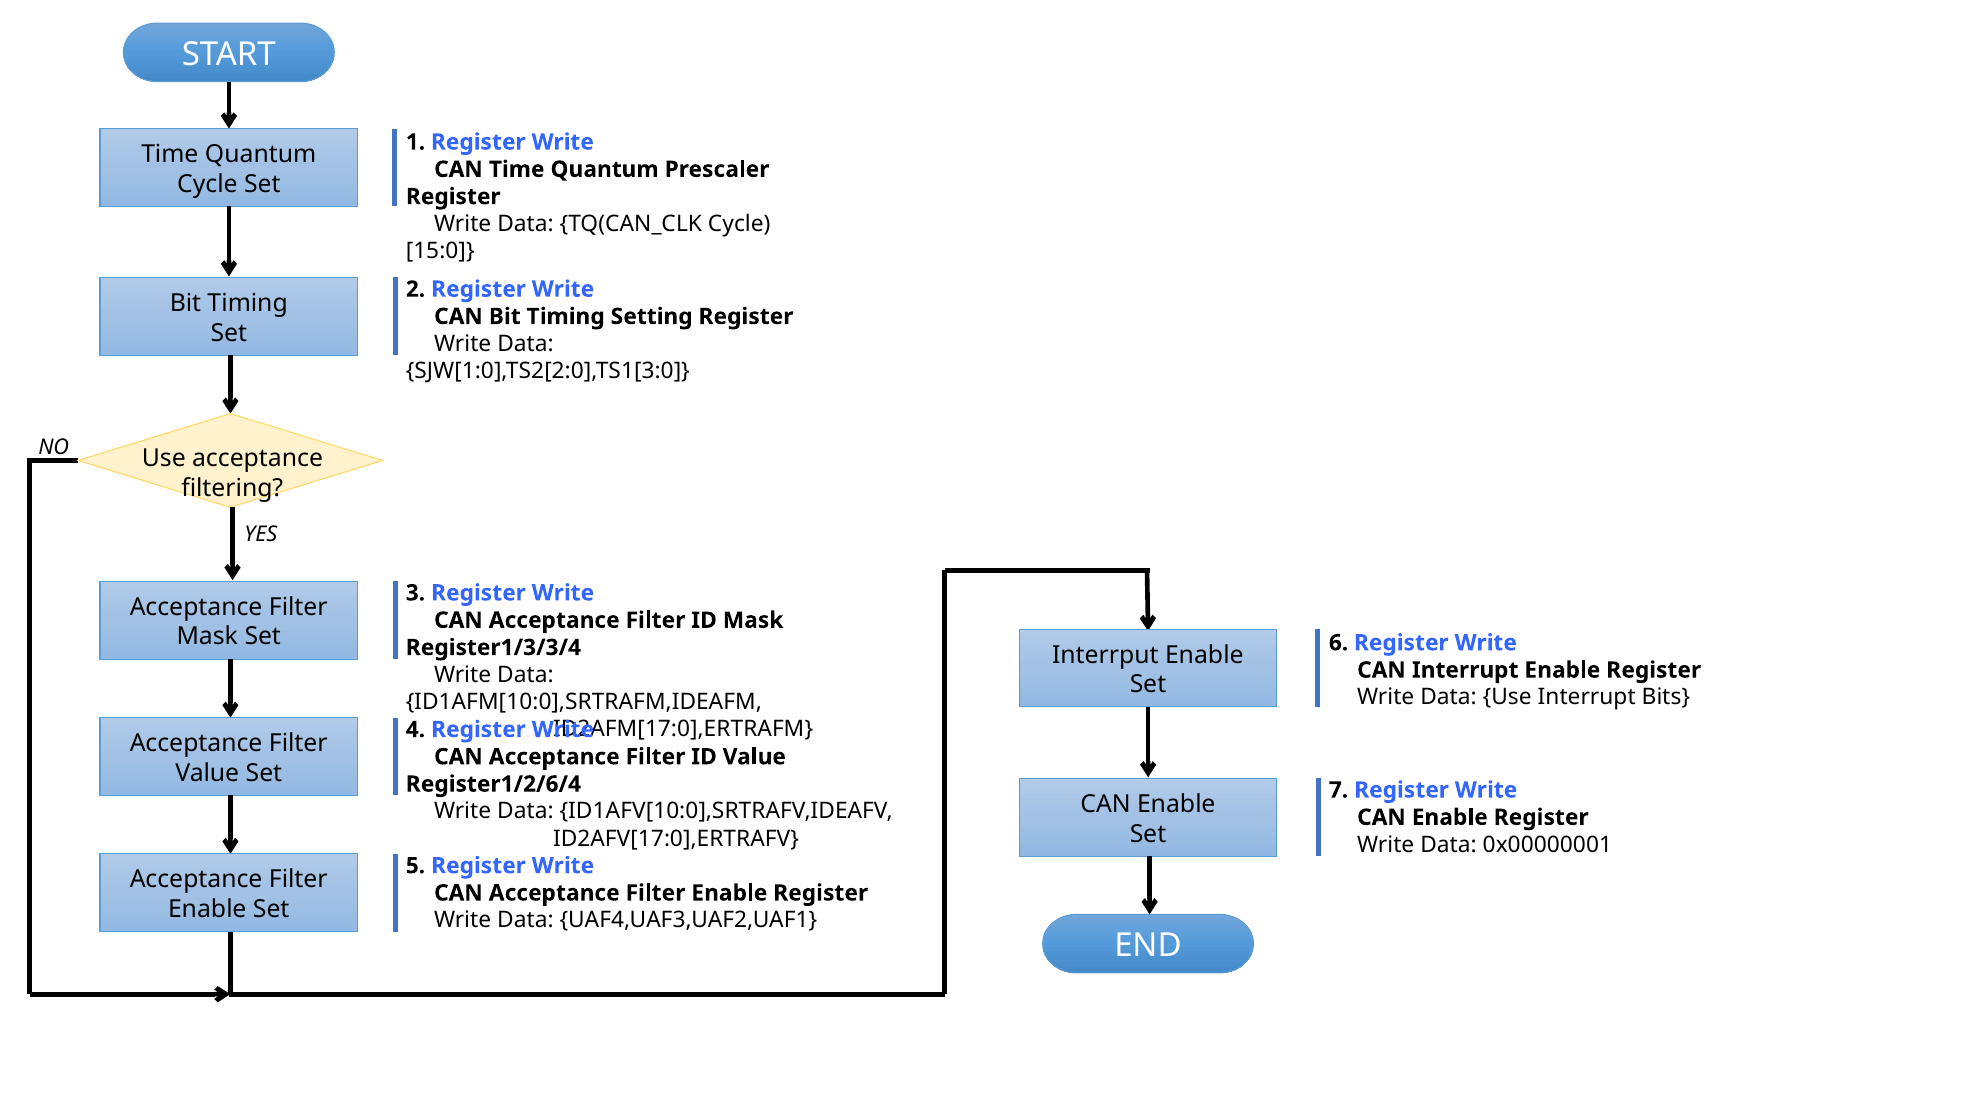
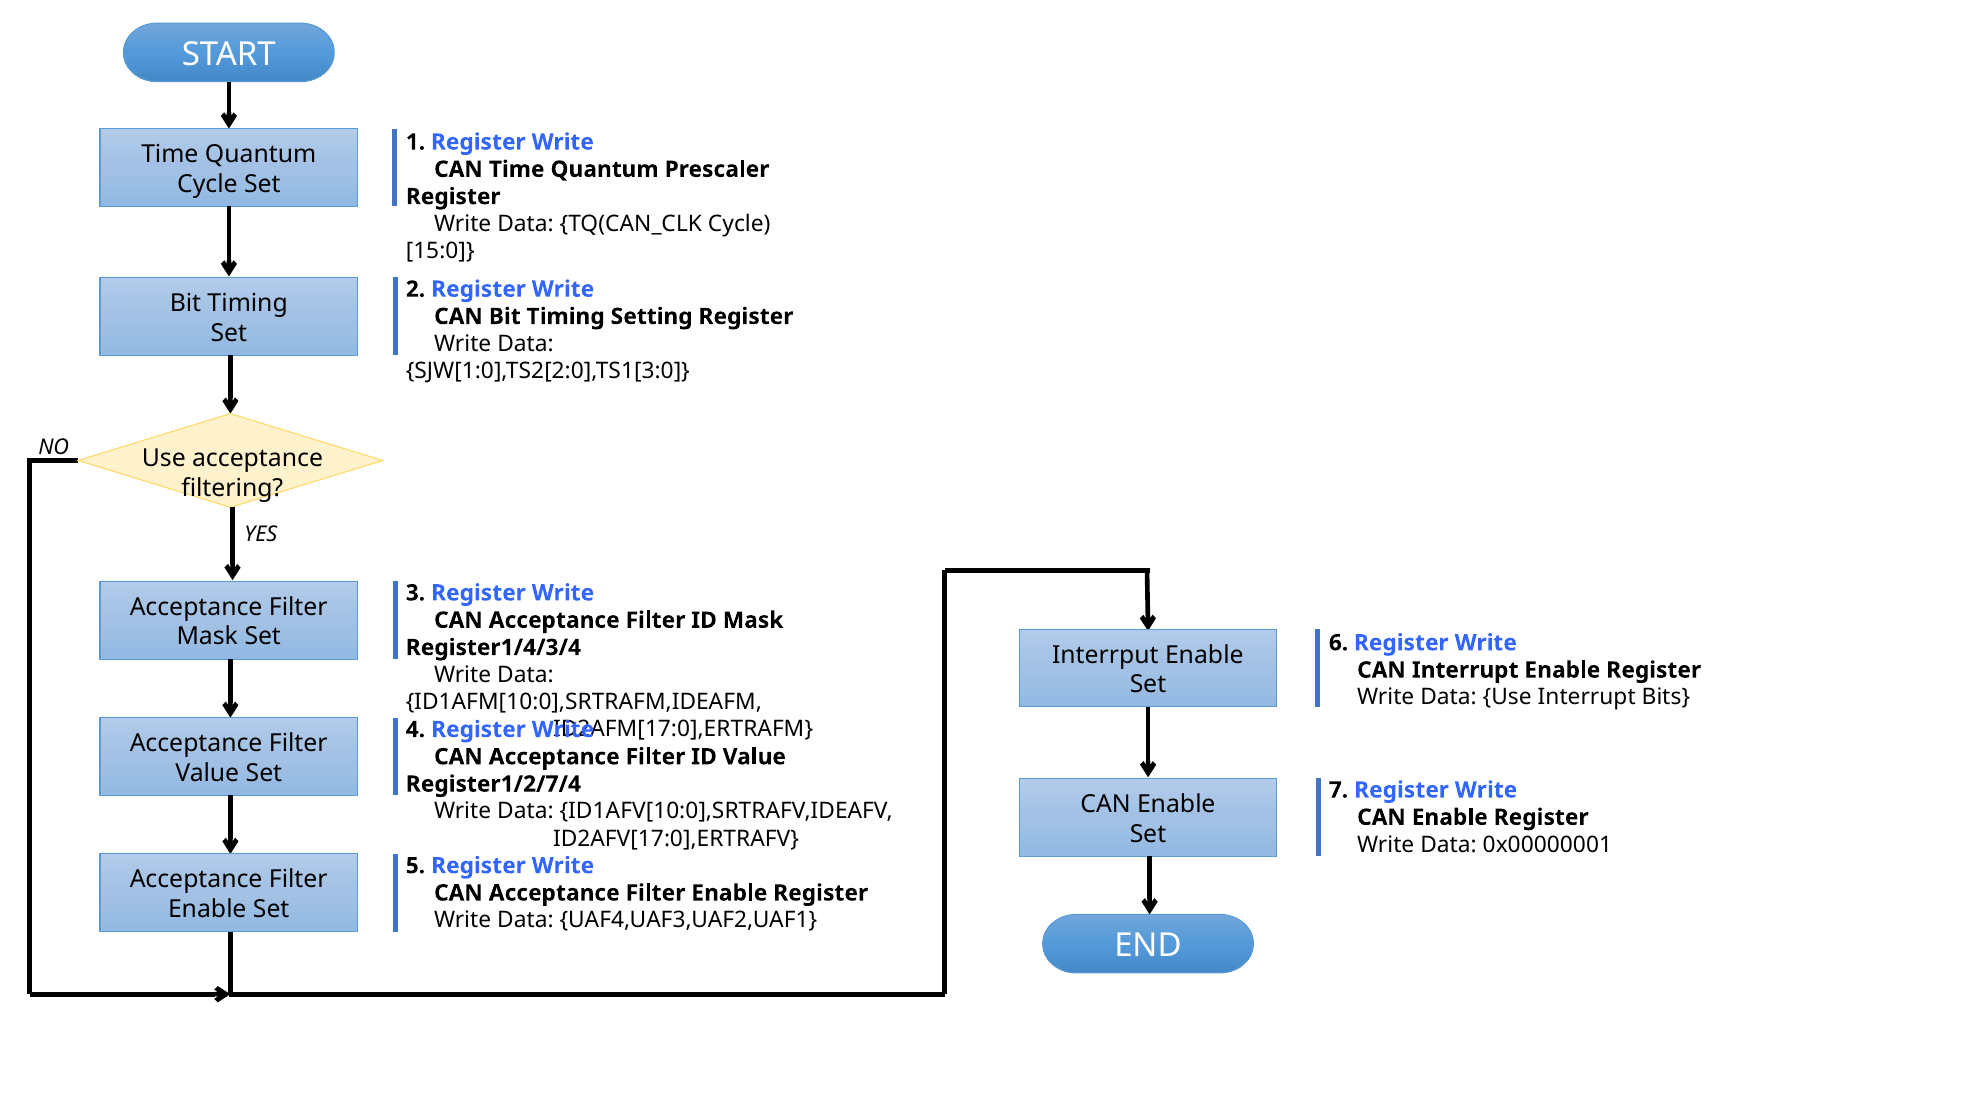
Register1/3/3/4: Register1/3/3/4 -> Register1/4/3/4 (493, 648)
Register1/2/6/4: Register1/2/6/4 -> Register1/2/7/4 (493, 784)
